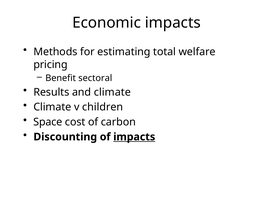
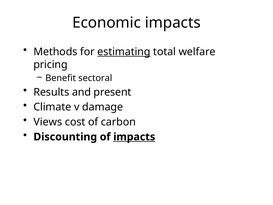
estimating underline: none -> present (124, 52)
and climate: climate -> present (112, 92)
children: children -> damage (103, 107)
Space: Space -> Views (48, 122)
